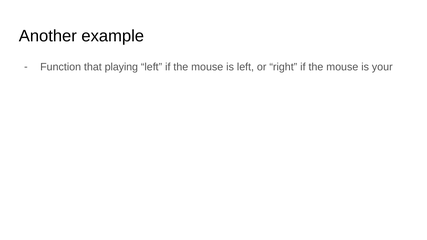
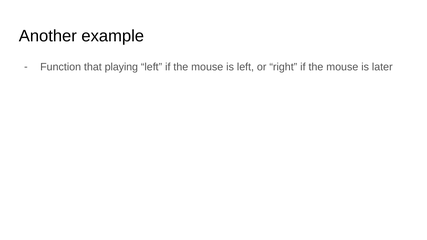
your: your -> later (382, 67)
